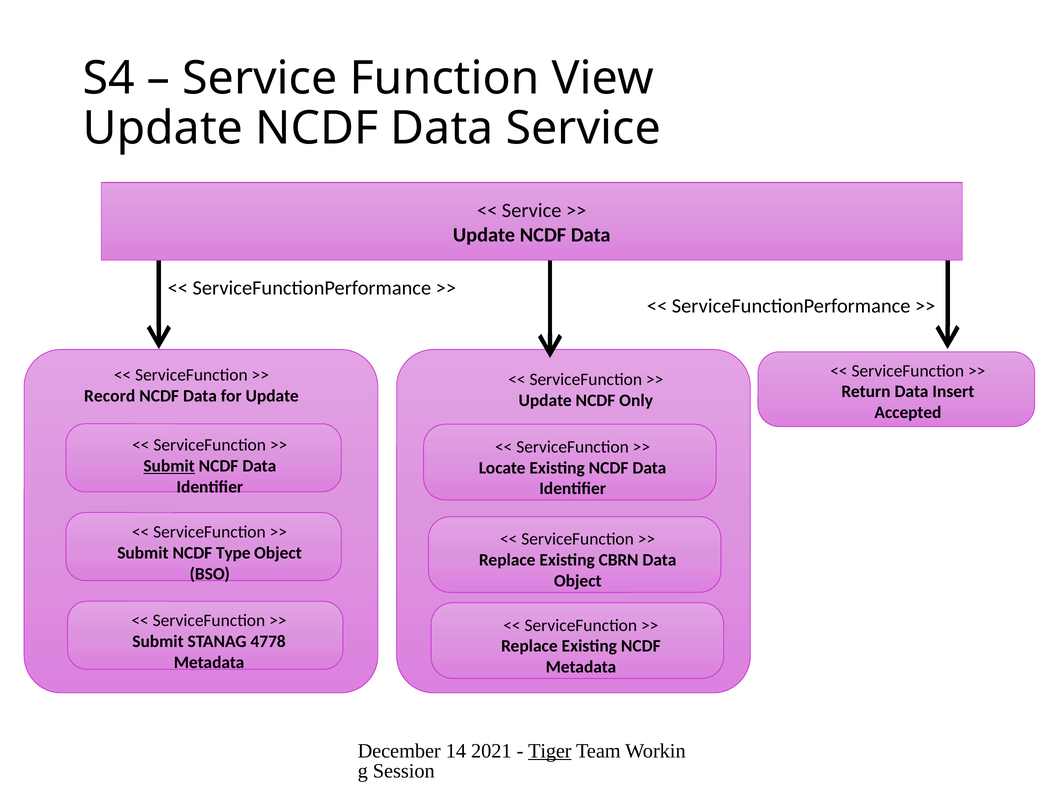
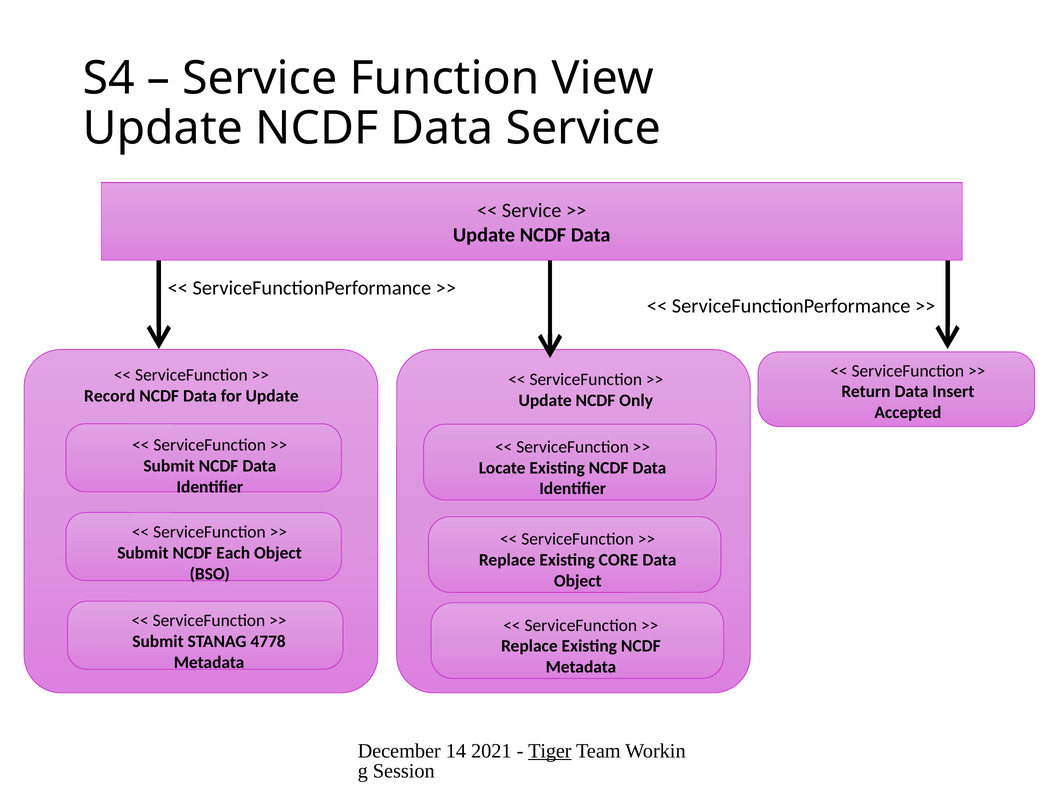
Submit underline: present -> none (169, 466)
Type: Type -> Each (233, 553)
CBRN: CBRN -> CORE (619, 560)
